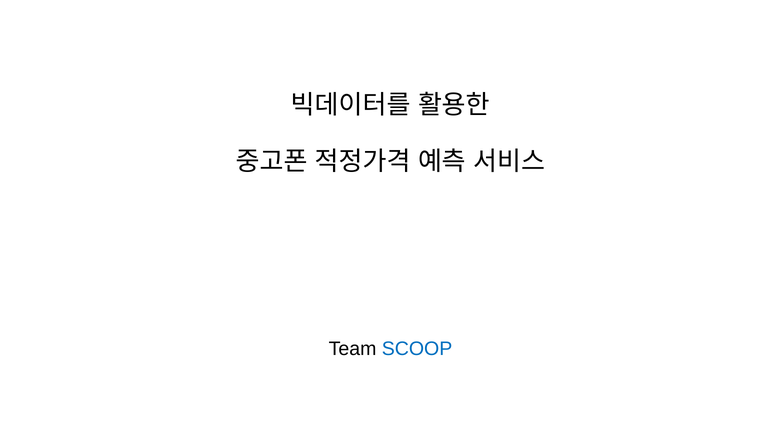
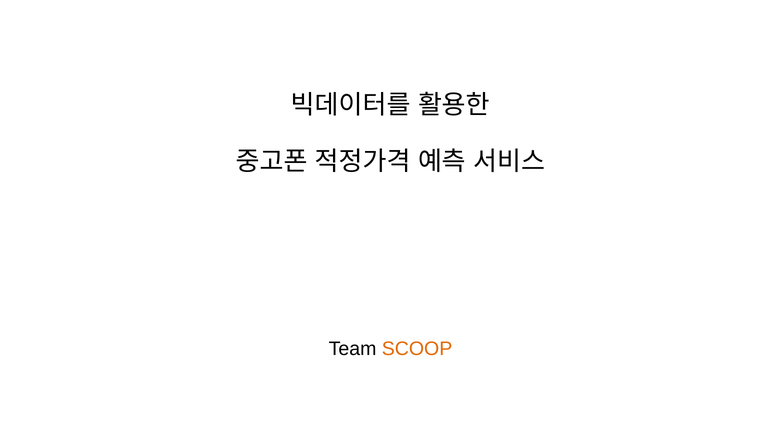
SCOOP colour: blue -> orange (417, 349)
